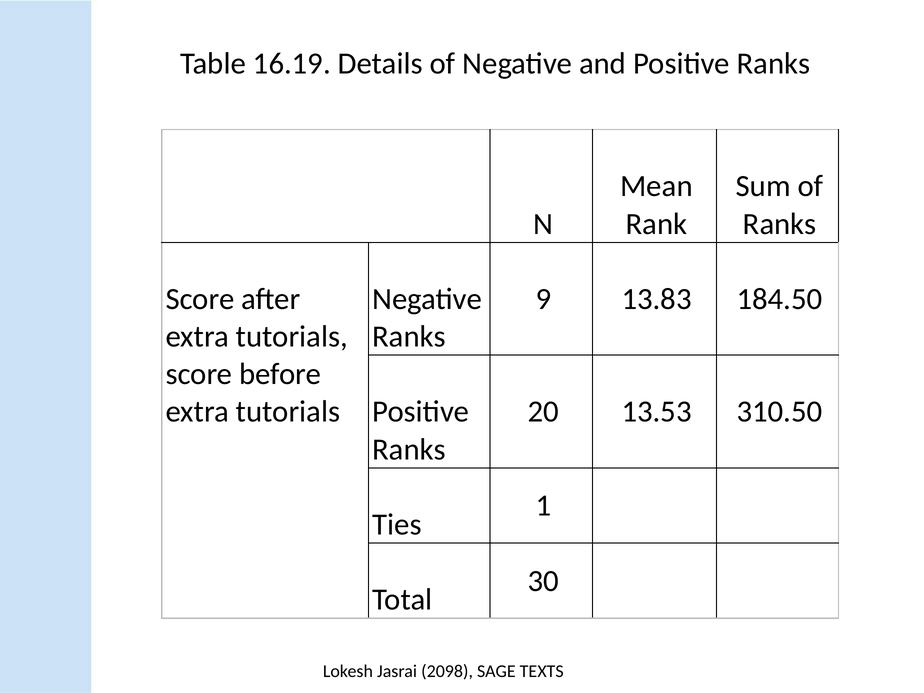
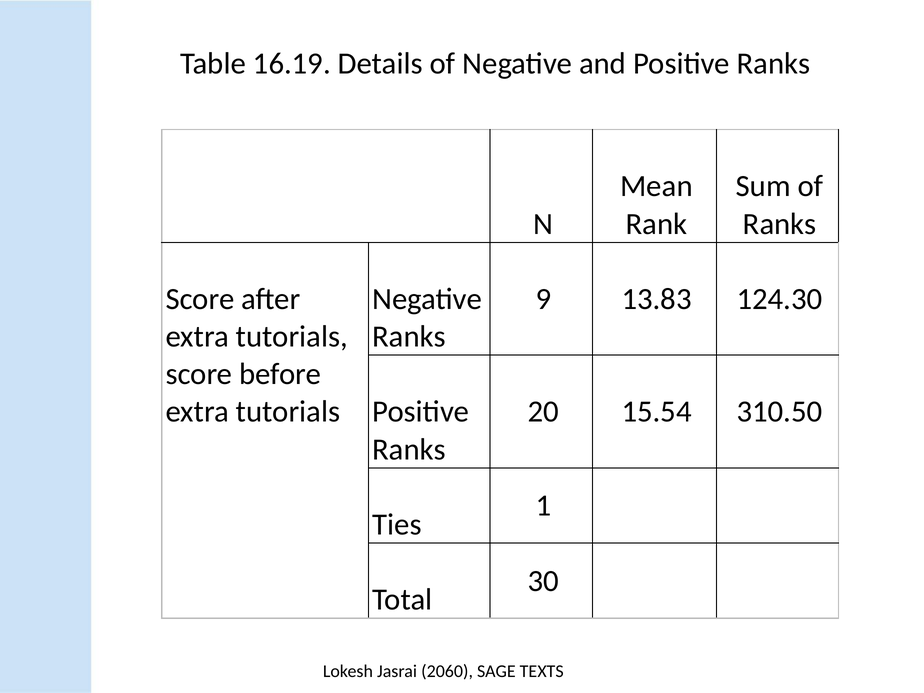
184.50: 184.50 -> 124.30 (779, 299)
13.53: 13.53 -> 15.54 (657, 412)
2098: 2098 -> 2060 (447, 672)
